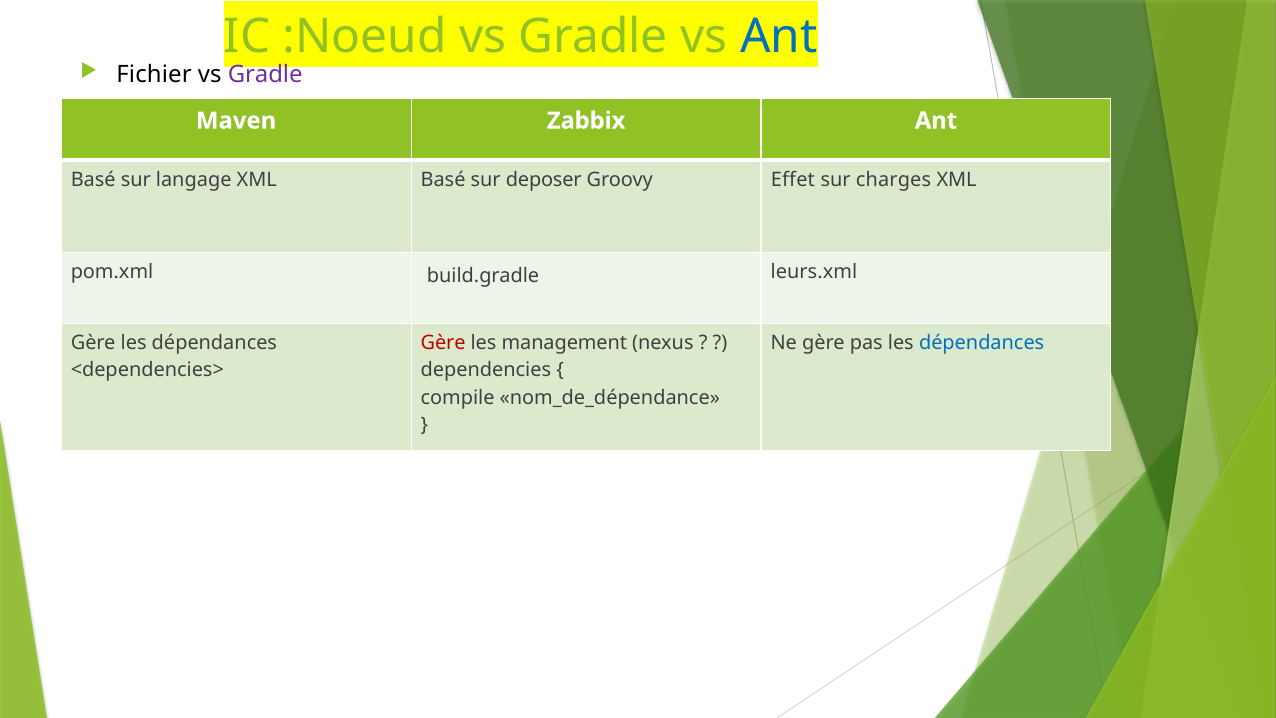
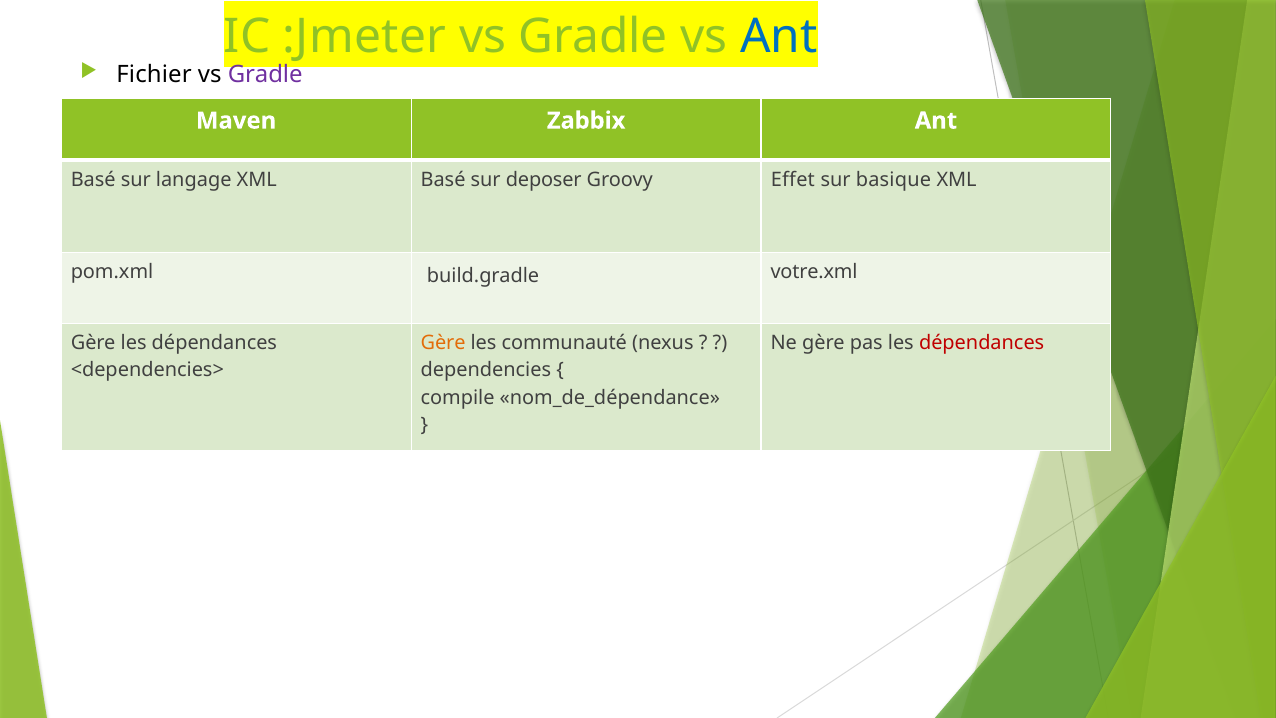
:Noeud: :Noeud -> :Jmeter (364, 37)
charges: charges -> basique (893, 179)
leurs.xml: leurs.xml -> votre.xml (814, 272)
Gère colour: red -> orange (443, 343)
management: management -> communauté (564, 343)
dépendances colour: blue -> red (982, 343)
